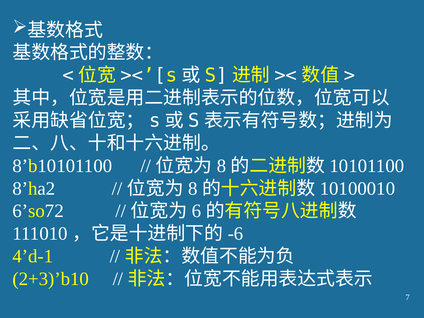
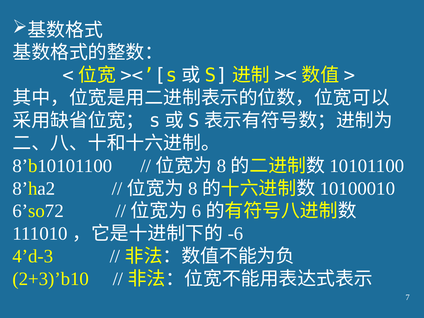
4’d-1: 4’d-1 -> 4’d-3 (33, 256)
